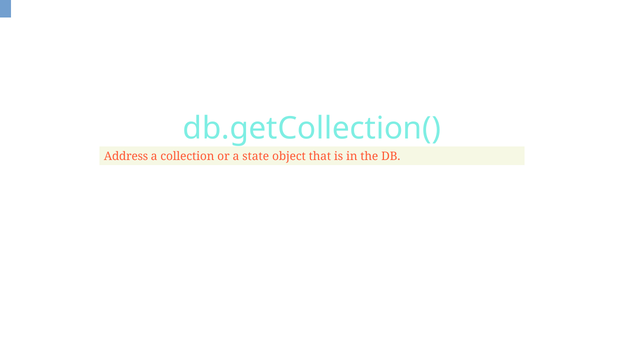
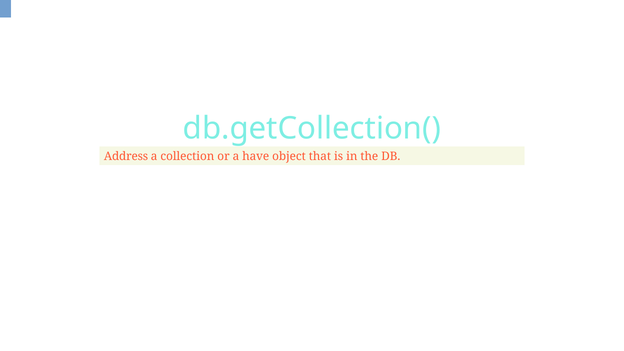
state: state -> have (256, 157)
